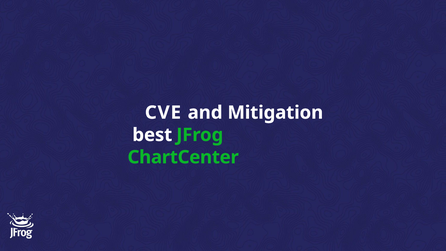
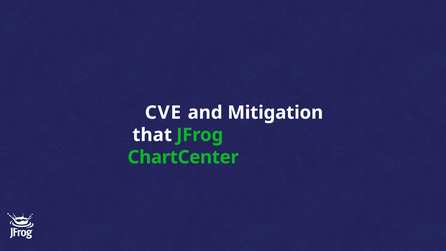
best: best -> that (152, 135)
